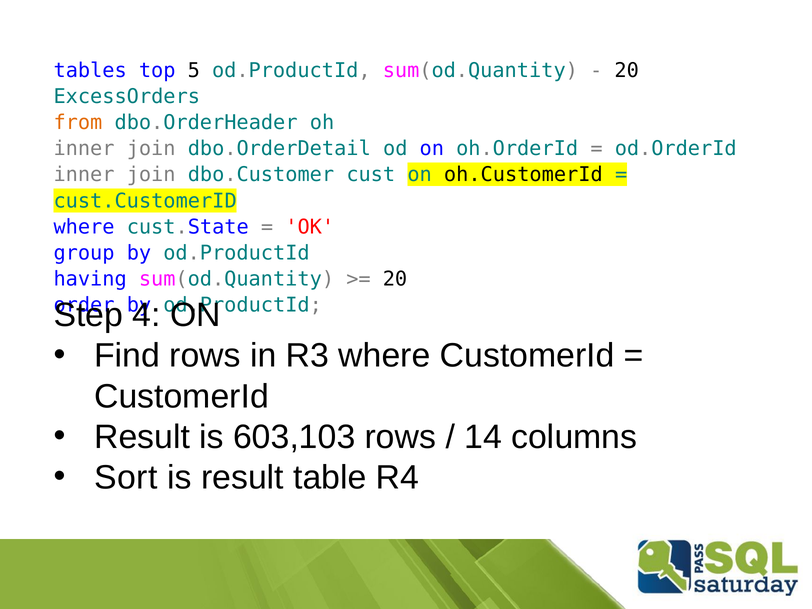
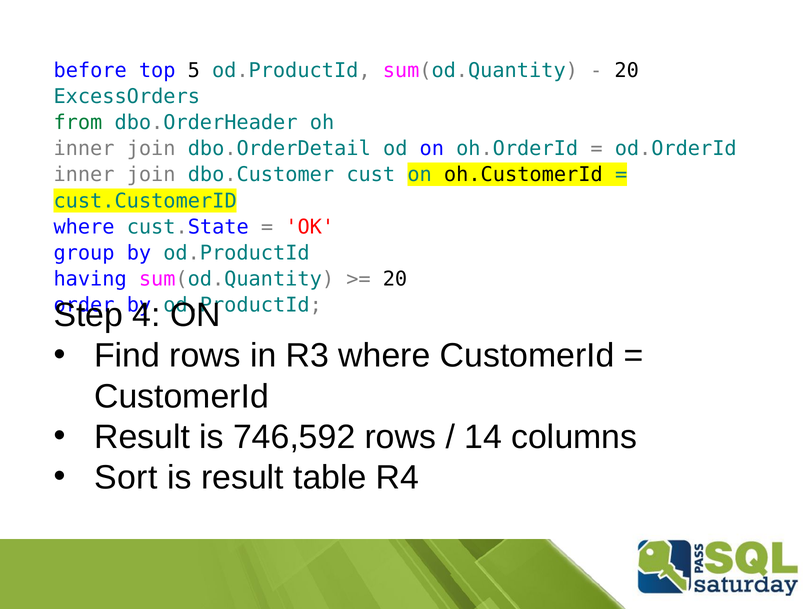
tables: tables -> before (90, 71)
from colour: orange -> green (78, 123)
603,103: 603,103 -> 746,592 (294, 437)
